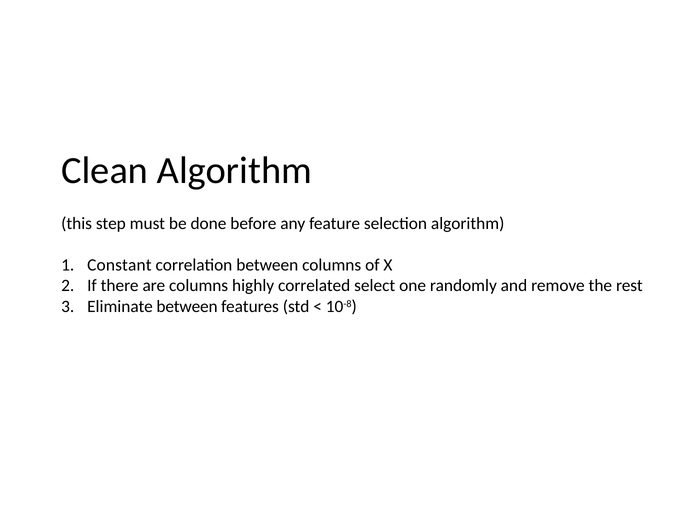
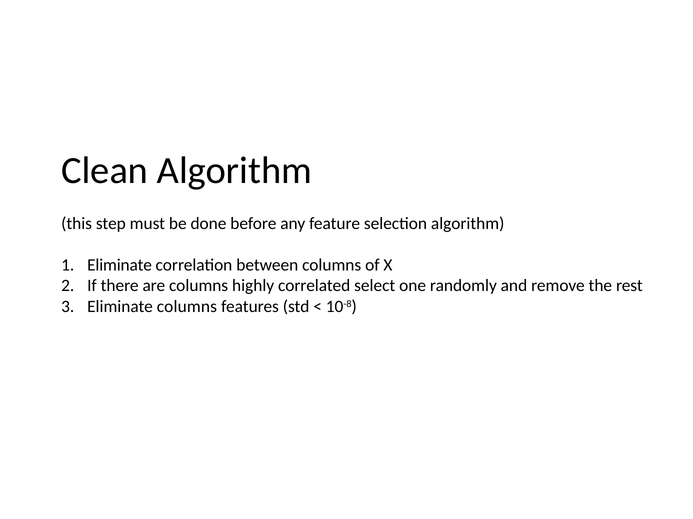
Constant: Constant -> Eliminate (120, 265)
Eliminate between: between -> columns (187, 307)
